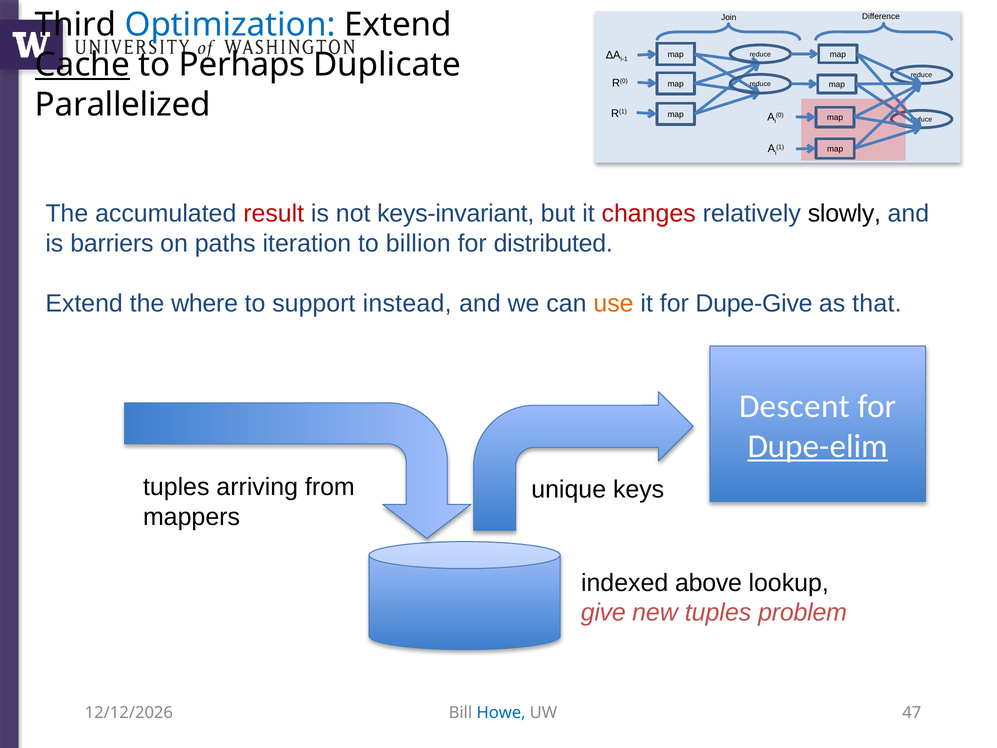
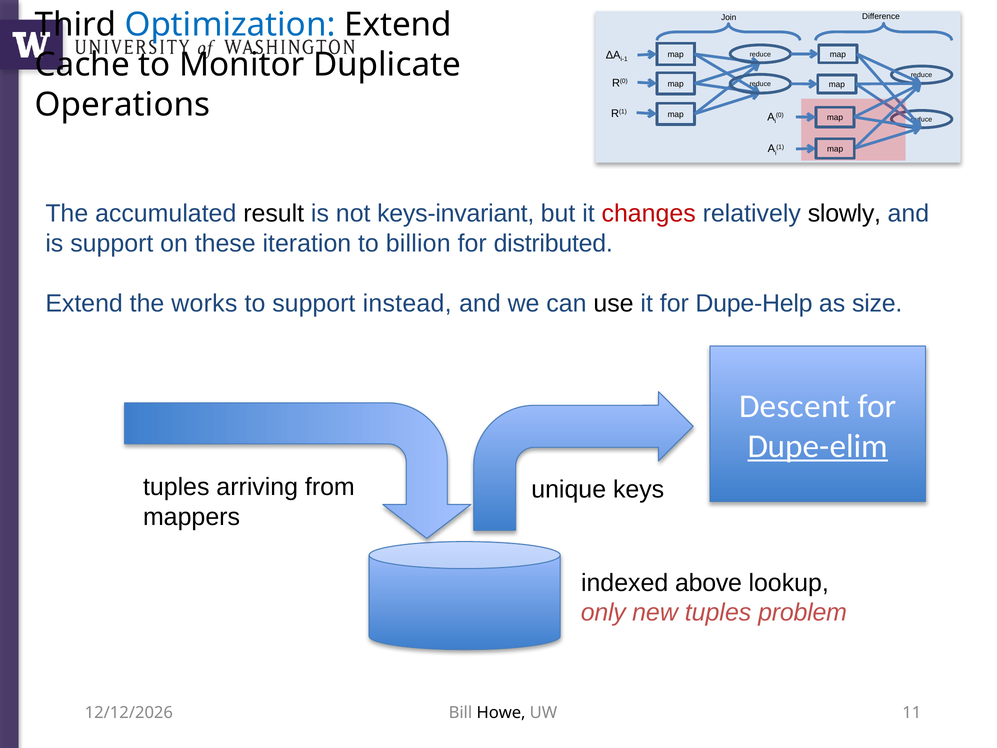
Cache underline: present -> none (82, 65)
Perhaps: Perhaps -> Monitor (242, 65)
Parallelized: Parallelized -> Operations (123, 105)
result colour: red -> black (274, 213)
is barriers: barriers -> support (112, 243)
paths: paths -> these (225, 243)
where: where -> works (204, 303)
use colour: orange -> black (613, 303)
Dupe-Give: Dupe-Give -> Dupe-Help (754, 303)
that: that -> size (877, 303)
give: give -> only (603, 613)
Howe colour: blue -> black (501, 713)
47: 47 -> 11 (912, 713)
